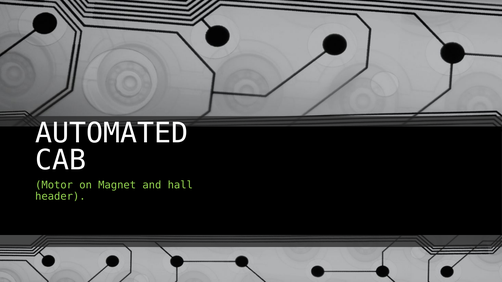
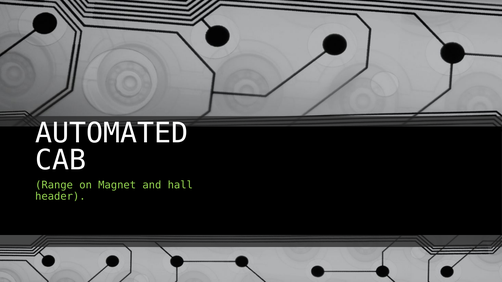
Motor: Motor -> Range (54, 185)
